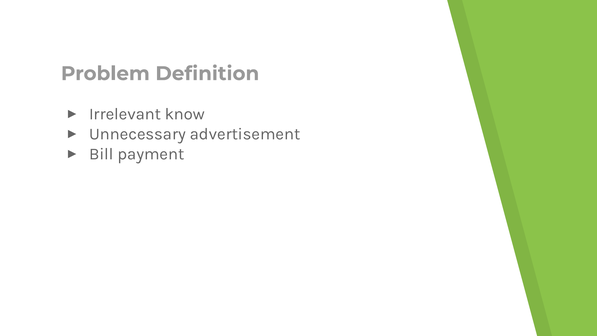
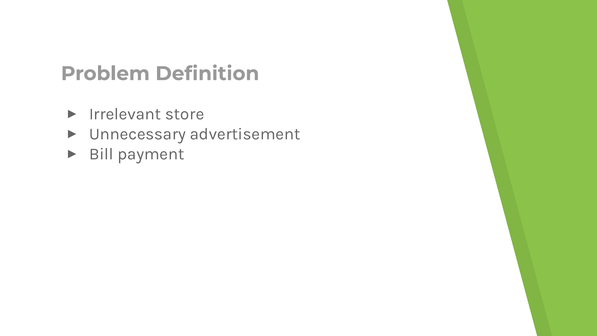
know: know -> store (185, 114)
